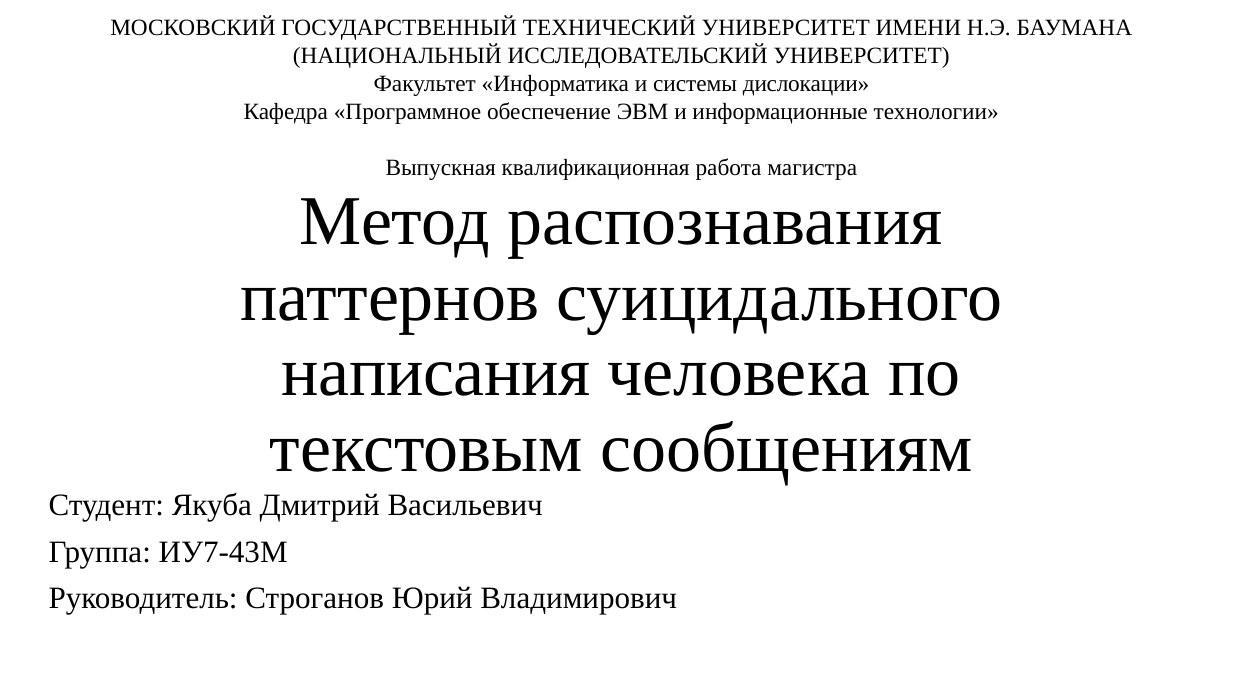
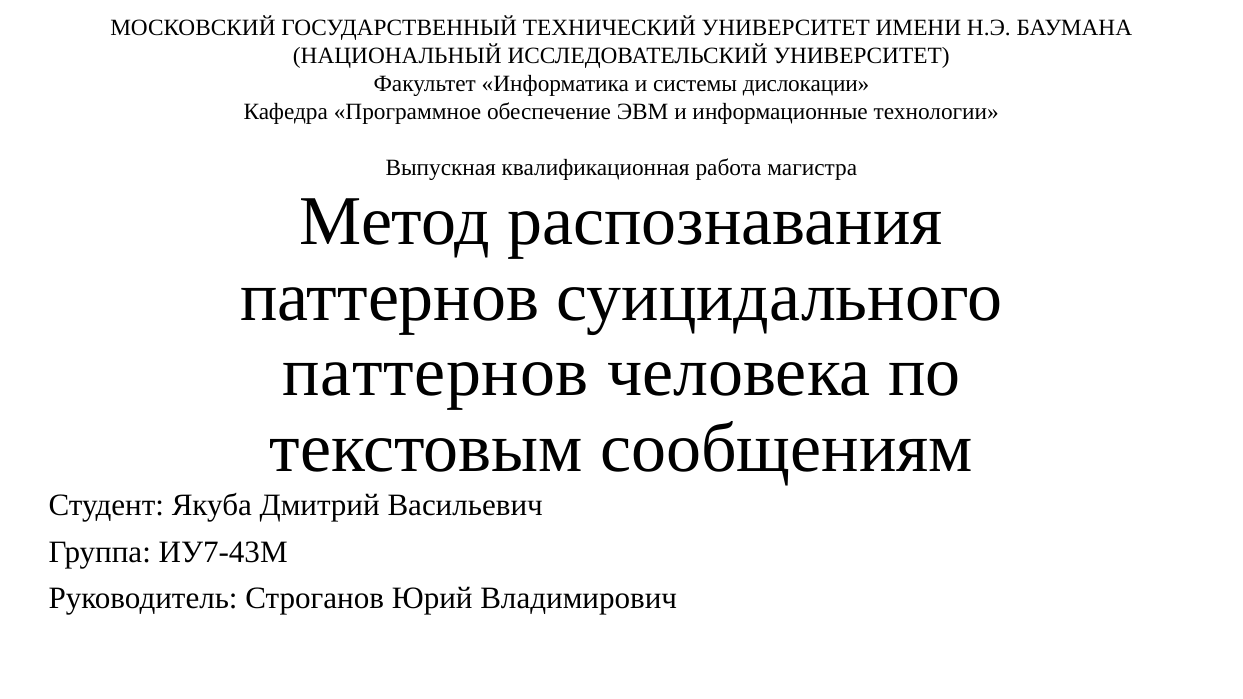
написания: написания -> паттернов (435, 373)
